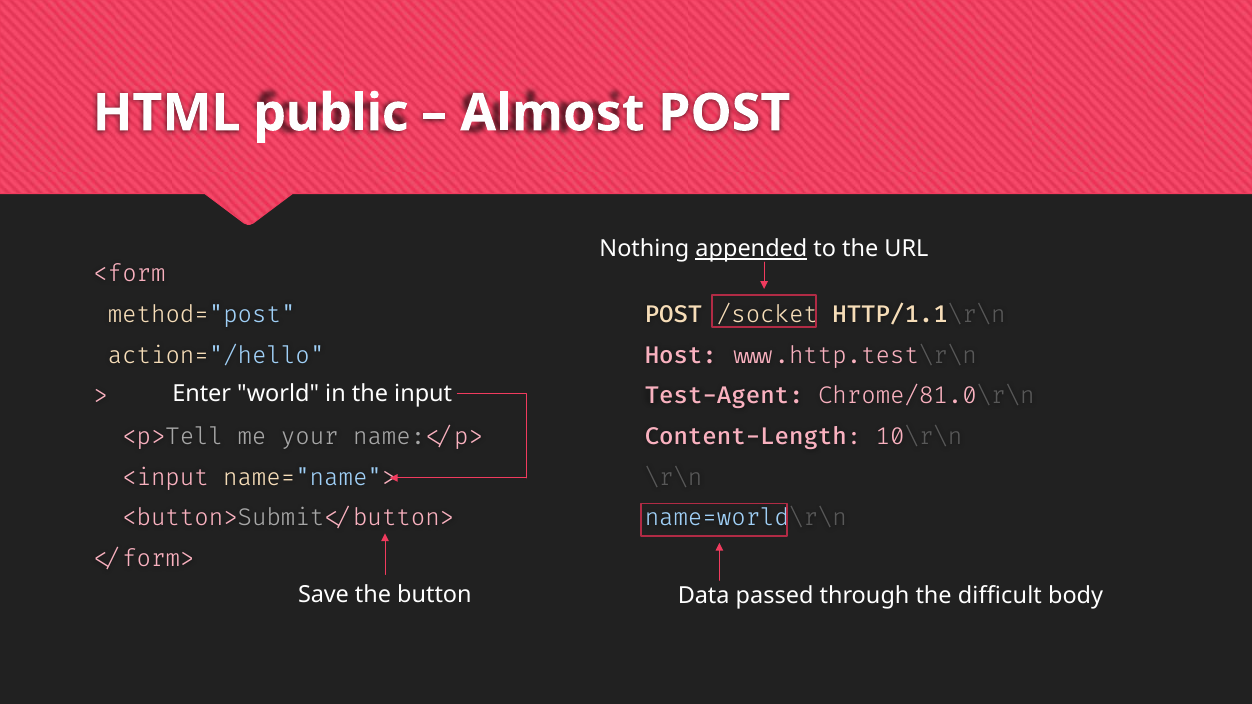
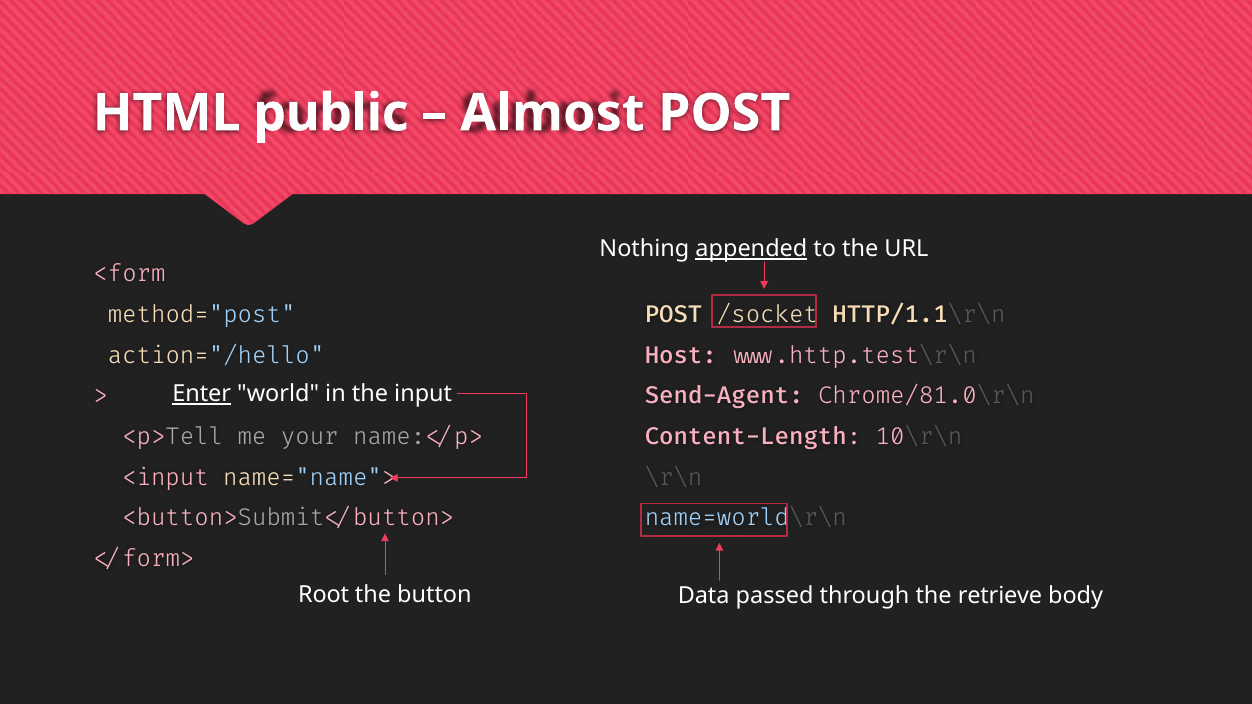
Enter underline: none -> present (202, 394)
Test-Agent: Test-Agent -> Send-Agent (724, 396)
Save: Save -> Root (324, 595)
difficult: difficult -> retrieve (1000, 596)
